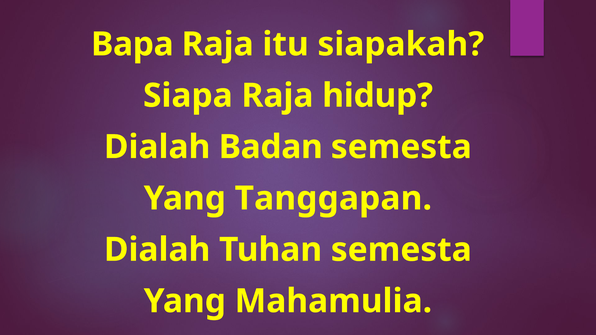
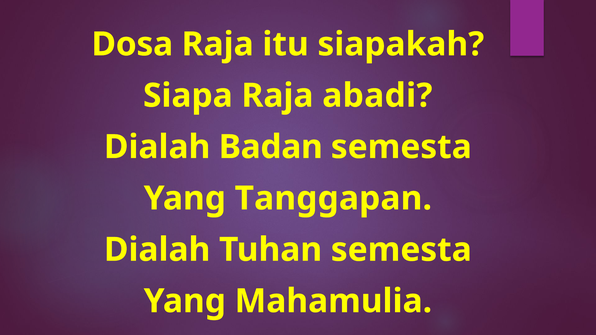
Bapa: Bapa -> Dosa (132, 44)
hidup: hidup -> abadi (377, 96)
